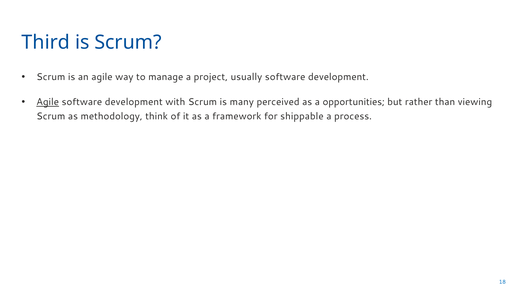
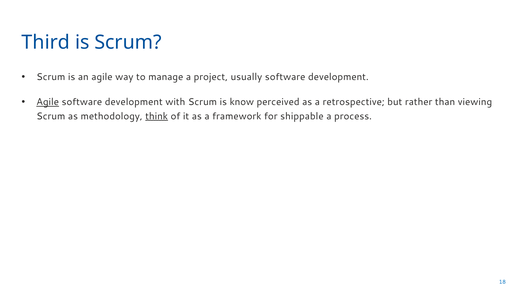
many: many -> know (242, 102)
opportunities: opportunities -> retrospective (354, 102)
think underline: none -> present (157, 116)
